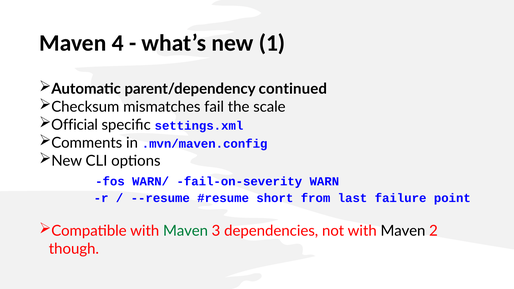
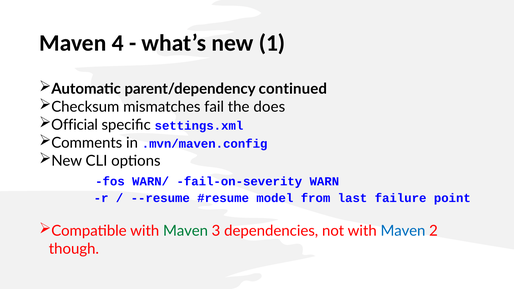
scale: scale -> does (269, 107)
short: short -> model (275, 198)
Maven colour: black -> blue (403, 231)
